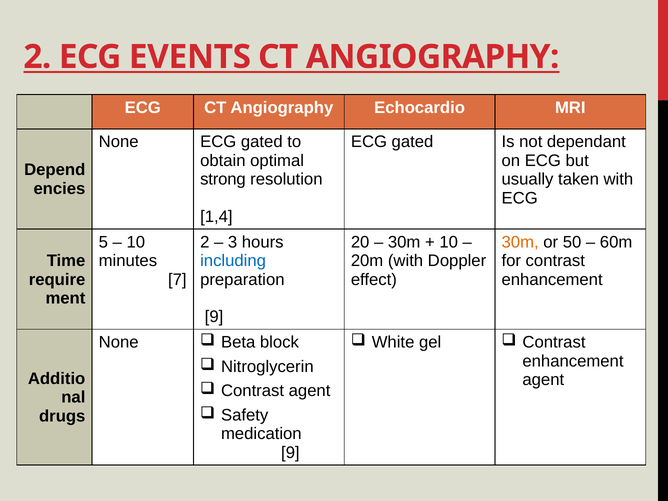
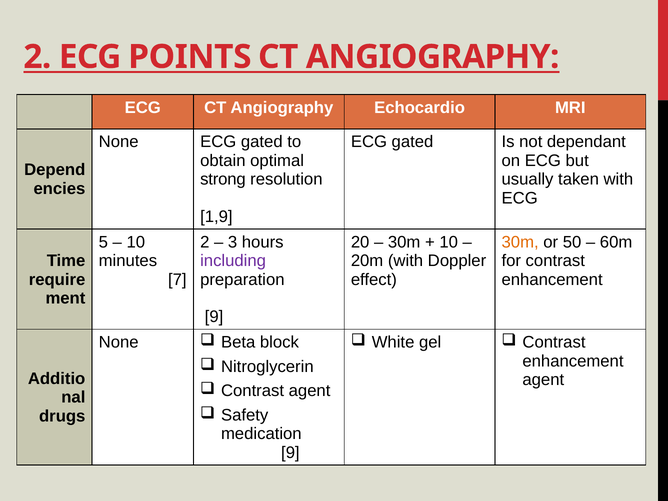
EVENTS: EVENTS -> POINTS (190, 57)
1,4: 1,4 -> 1,9 (216, 217)
including colour: blue -> purple (233, 261)
